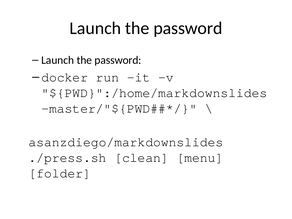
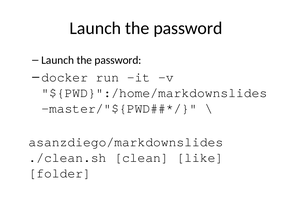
./press.sh: ./press.sh -> ./clean.sh (67, 158)
menu: menu -> like (200, 158)
